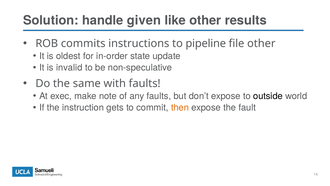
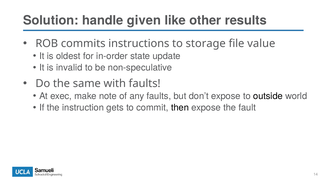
pipeline: pipeline -> storage (206, 43)
file other: other -> value (261, 43)
then colour: orange -> black (180, 107)
